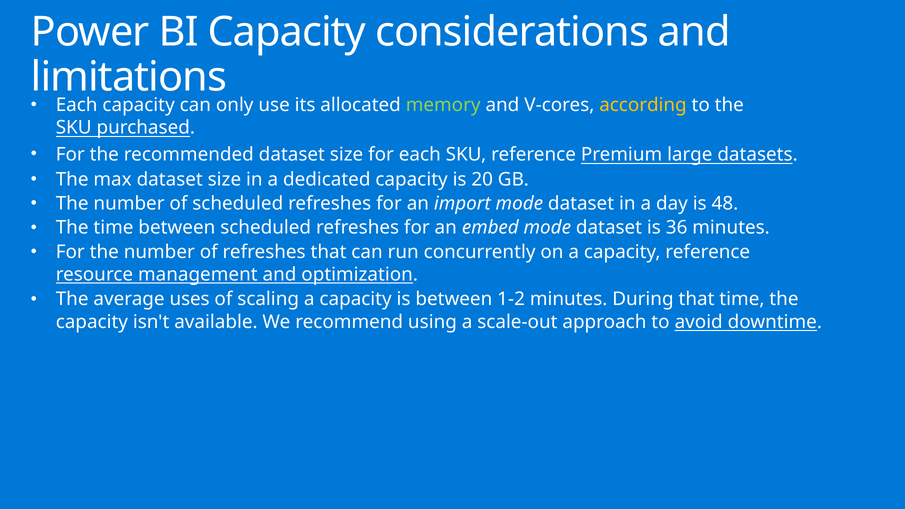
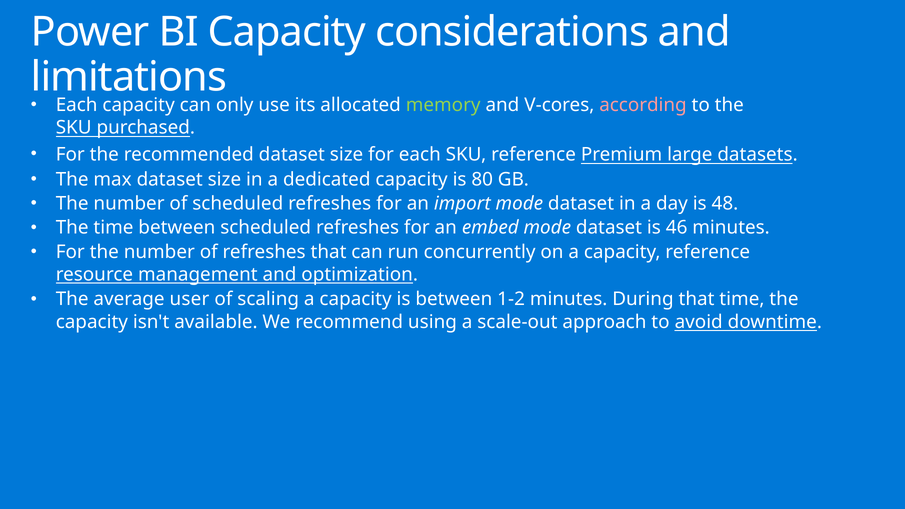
according colour: yellow -> pink (643, 105)
20: 20 -> 80 (482, 179)
36: 36 -> 46 (677, 228)
uses: uses -> user (189, 299)
